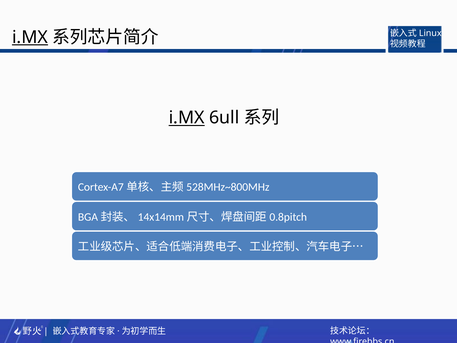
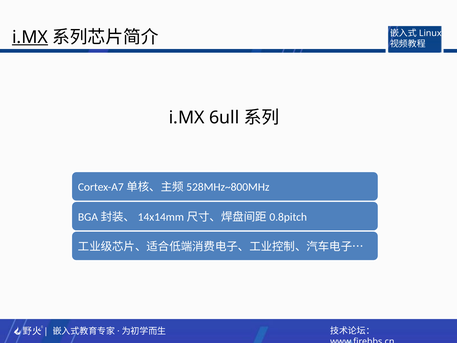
i.MX underline: present -> none (187, 118)
